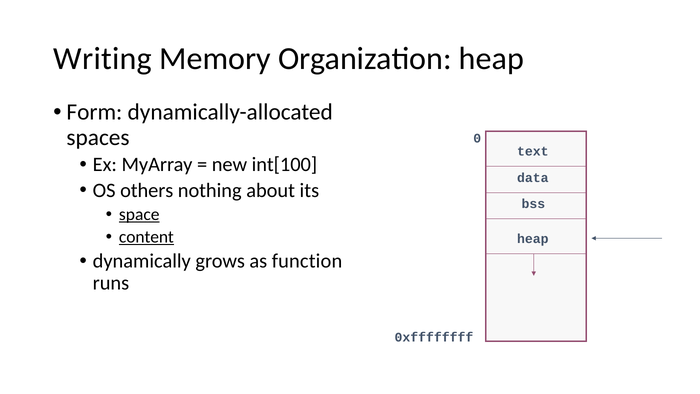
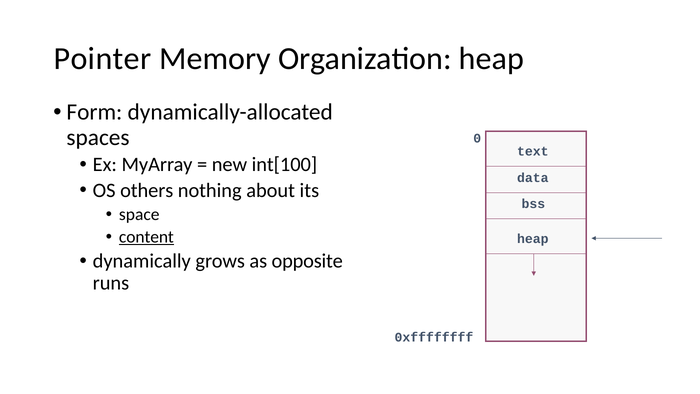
Writing: Writing -> Pointer (103, 59)
space underline: present -> none (139, 214)
function: function -> opposite (307, 261)
